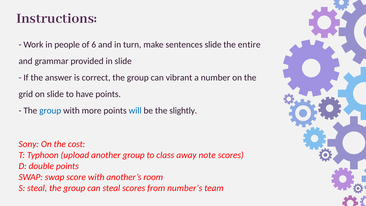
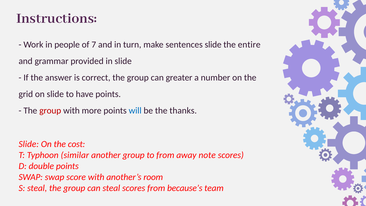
6: 6 -> 7 (94, 45)
vibrant: vibrant -> greater (179, 78)
group colour: blue -> red (50, 110)
slightly: slightly -> thanks (183, 110)
Sony: Sony -> Slide (29, 144)
upload: upload -> similar (75, 155)
to class: class -> from (165, 155)
number’s: number’s -> because’s (185, 188)
